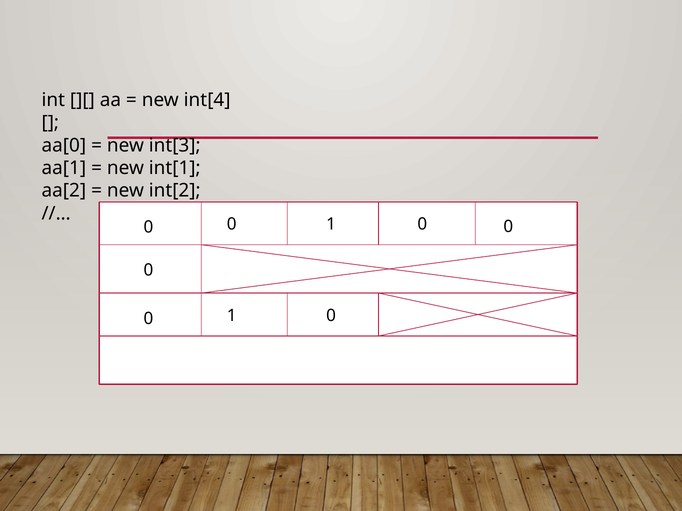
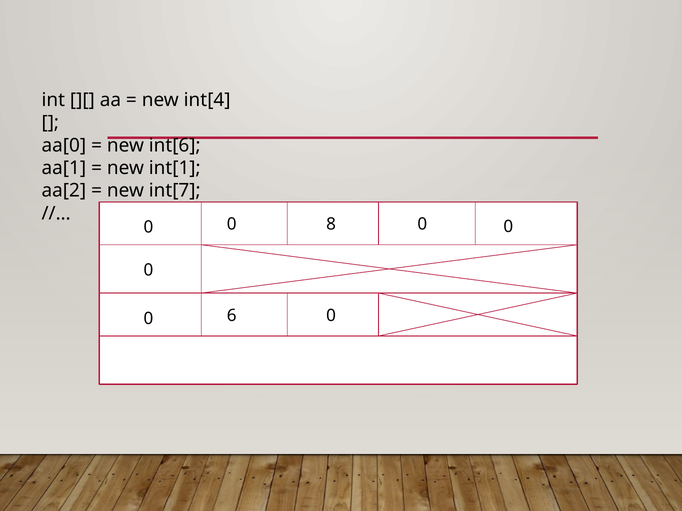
int[3: int[3 -> int[6 (175, 145)
int[2: int[2 -> int[7 (175, 191)
1: 1 -> 8 (331, 225)
1: 1 -> 6 (232, 316)
